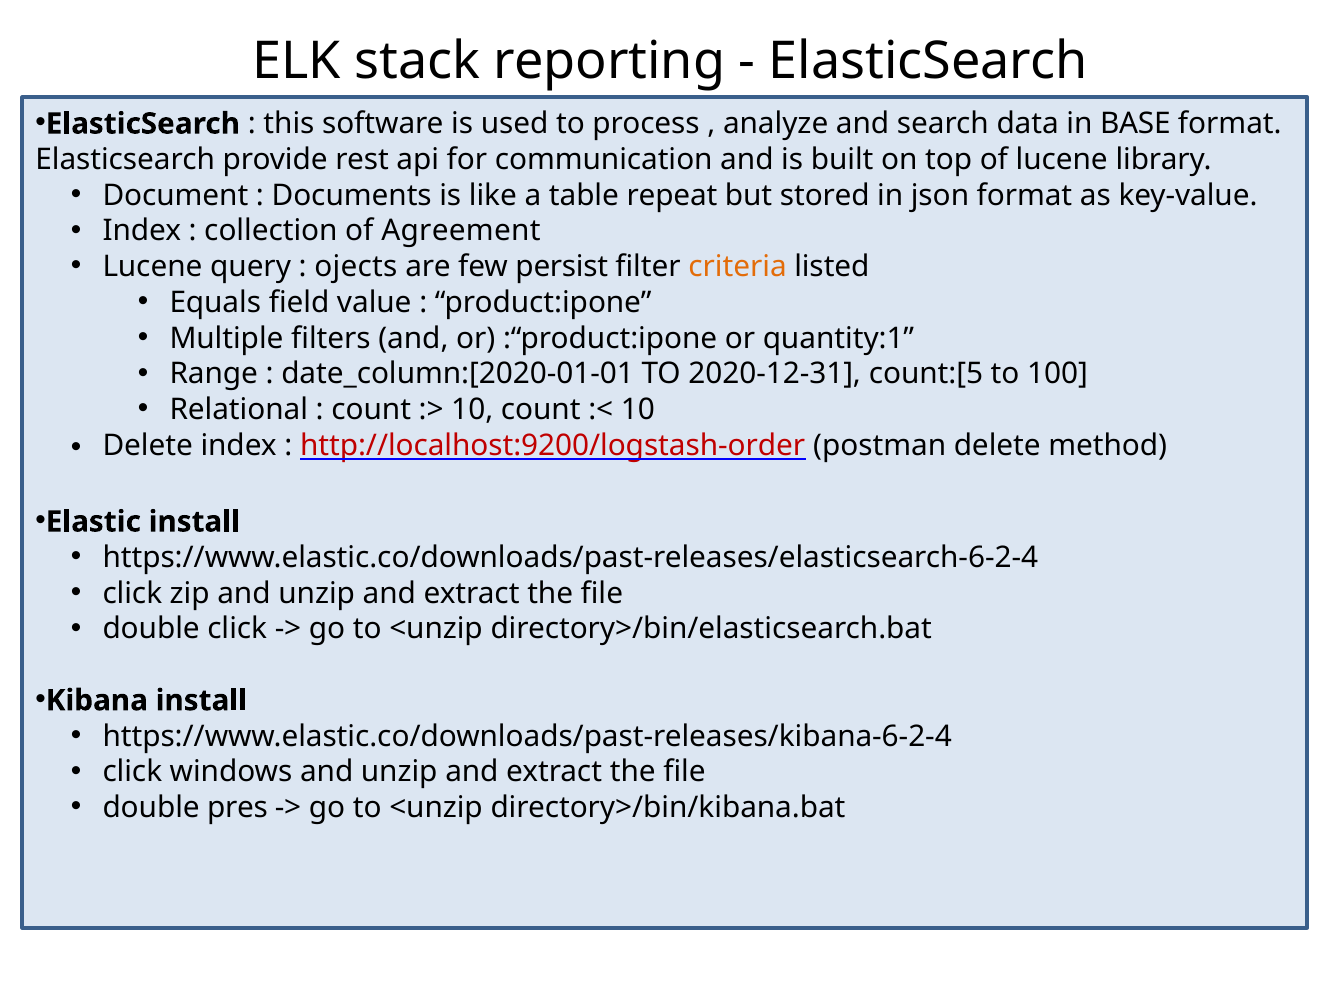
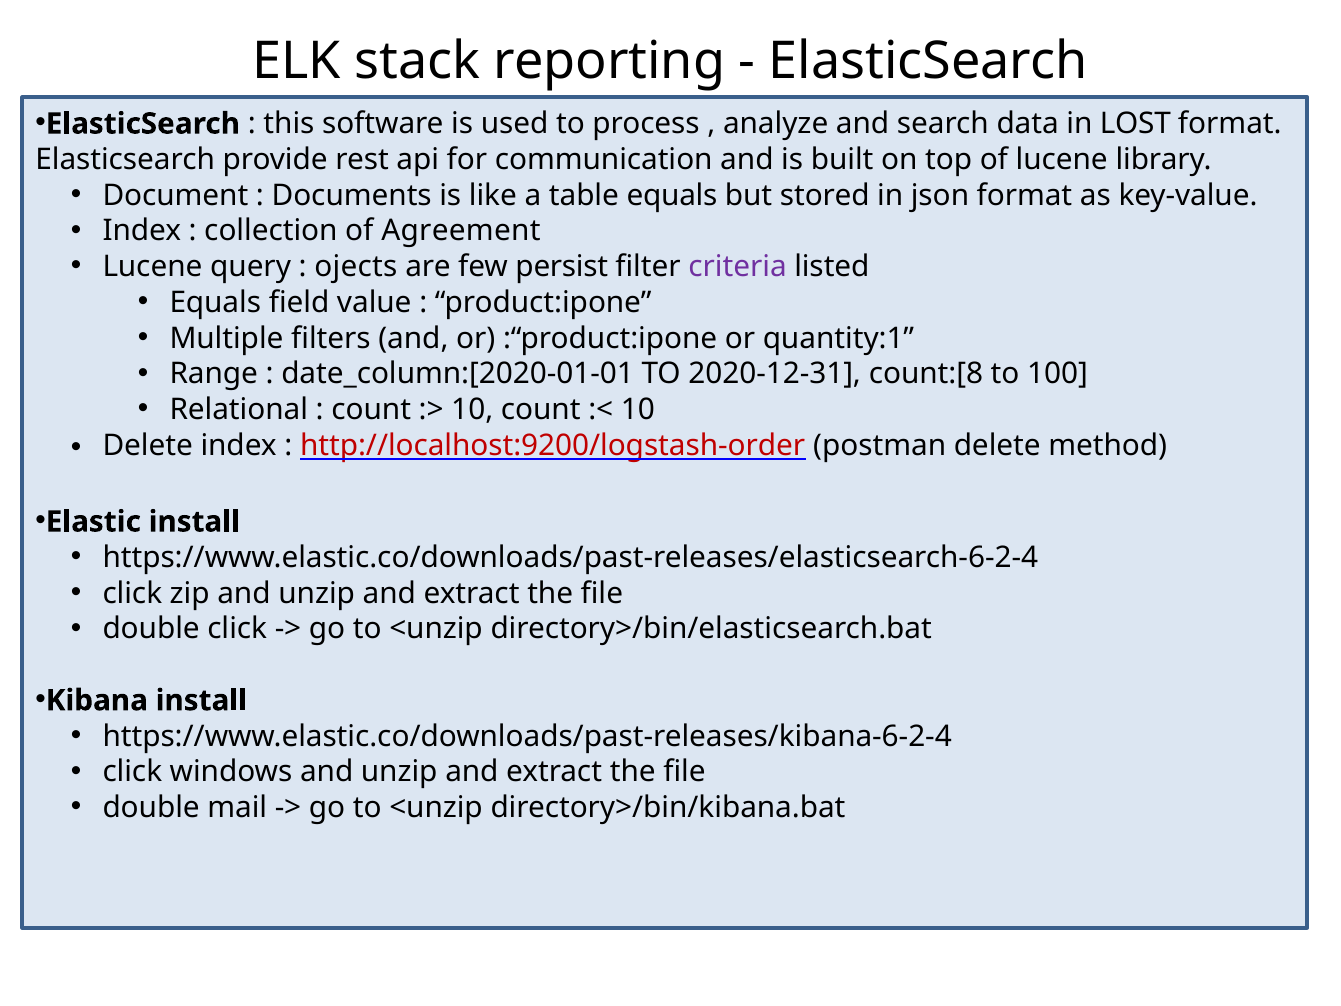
BASE: BASE -> LOST (1135, 124)
table repeat: repeat -> equals (672, 195)
criteria colour: orange -> purple (738, 267)
count:[5: count:[5 -> count:[8 (926, 374)
pres: pres -> mail (237, 808)
